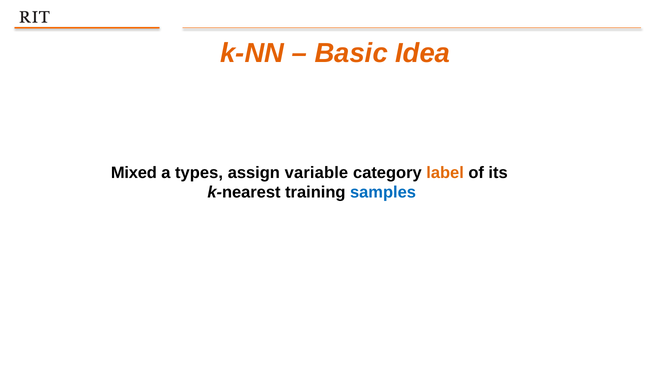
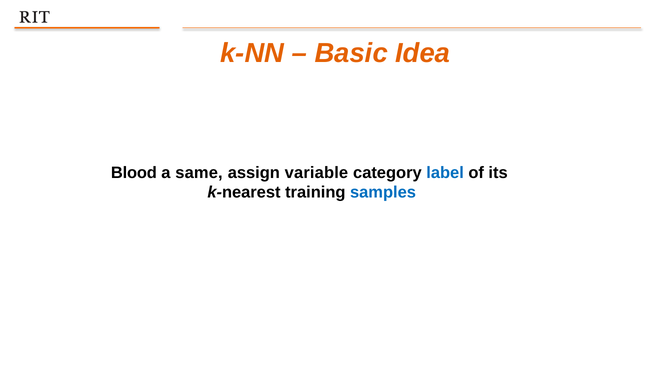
Mixed: Mixed -> Blood (134, 173)
types: types -> same (199, 173)
label colour: orange -> blue (445, 173)
